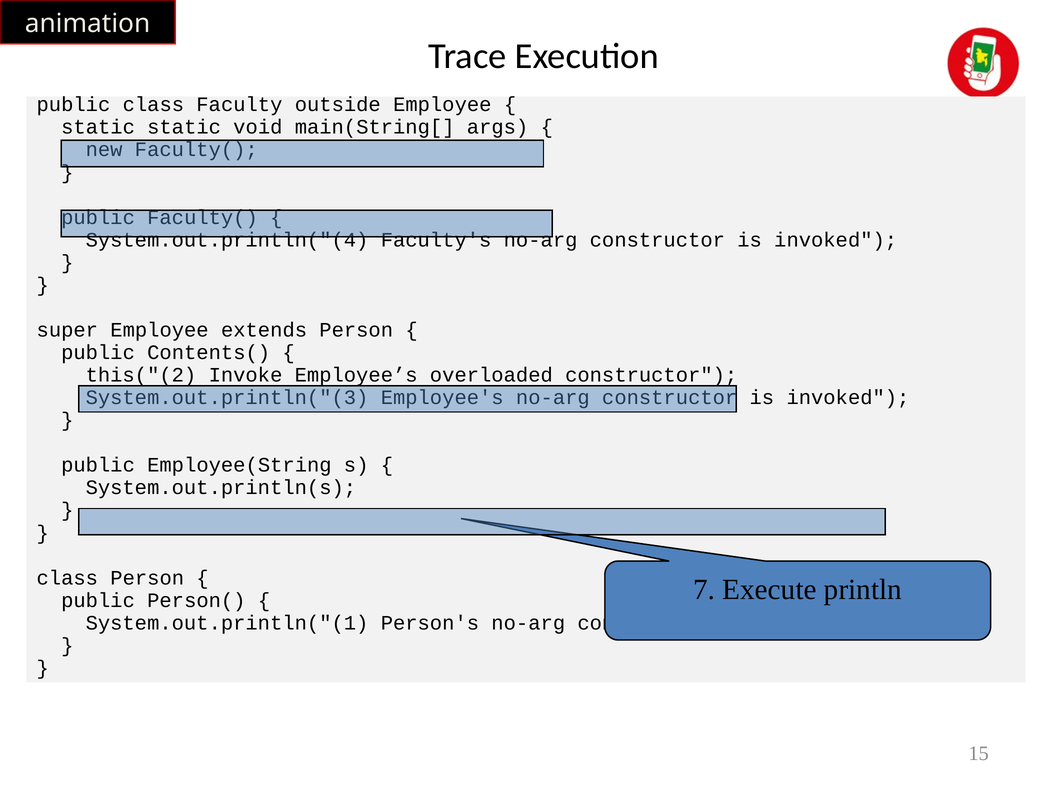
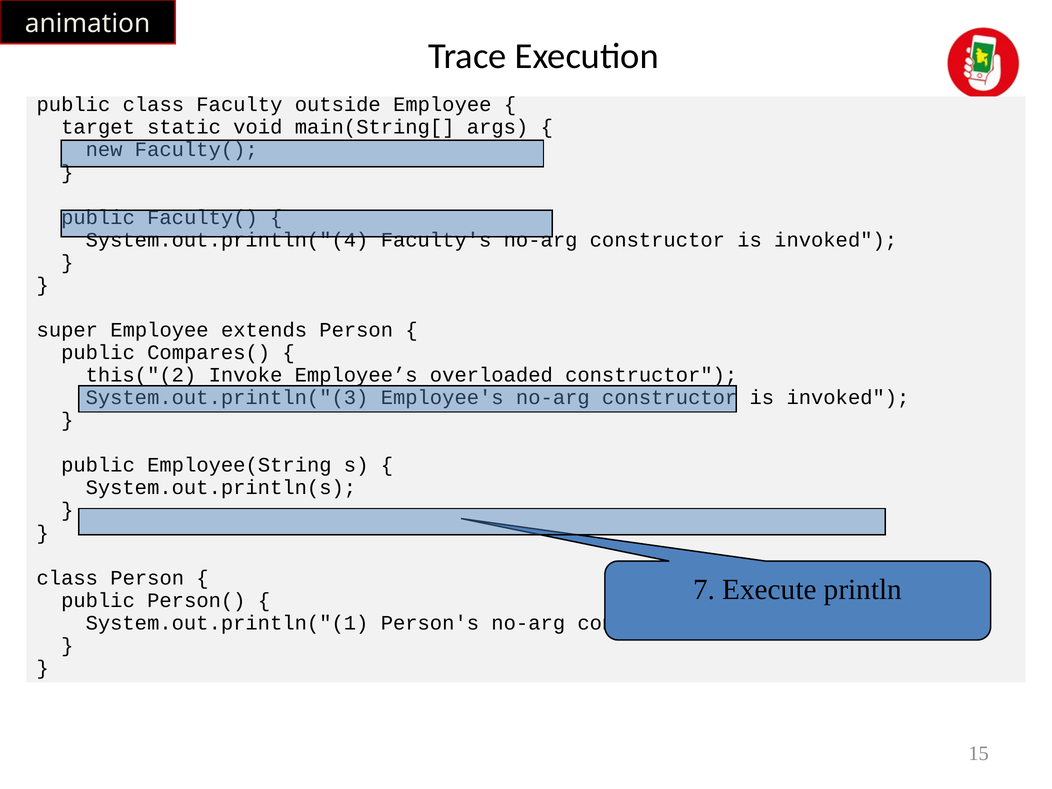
static: static -> target (98, 127)
Contents(: Contents( -> Compares( (209, 353)
